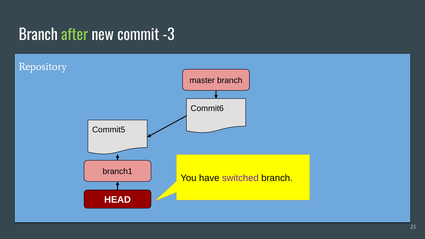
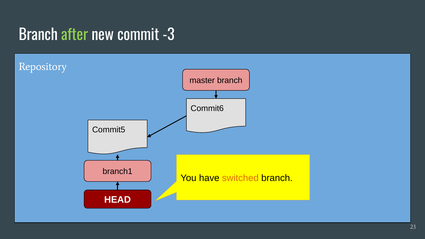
switched colour: purple -> orange (240, 178)
